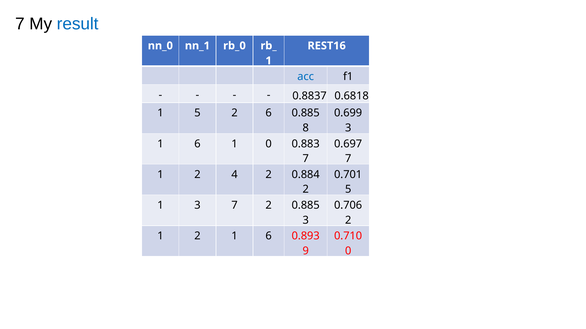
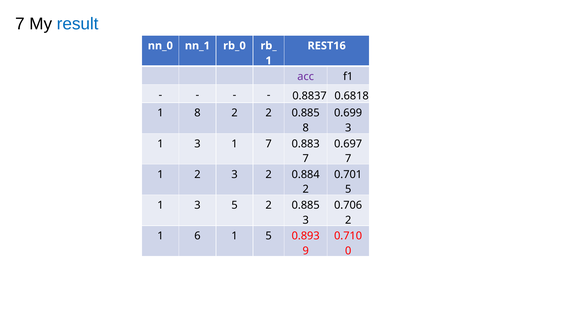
acc colour: blue -> purple (306, 77)
1 5: 5 -> 8 (197, 113)
2 6: 6 -> 2 (269, 113)
6: 6 -> 3 (197, 144)
1 0: 0 -> 7 (269, 144)
2 4: 4 -> 3 (235, 175)
3 7: 7 -> 5 (235, 206)
2: 2 -> 6 (197, 236)
6: 6 -> 5 (269, 236)
